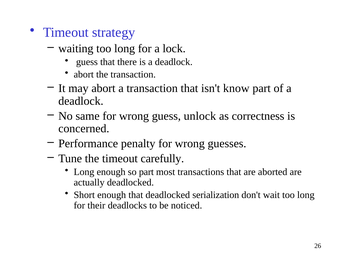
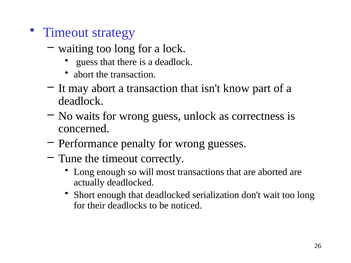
same: same -> waits (88, 116)
carefully: carefully -> correctly (162, 159)
so part: part -> will (146, 172)
